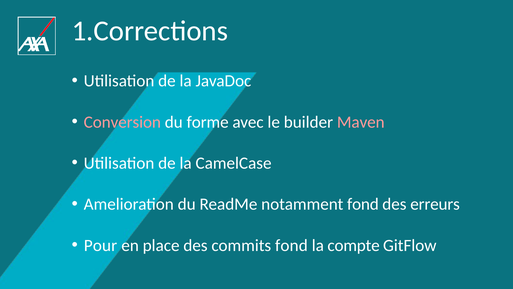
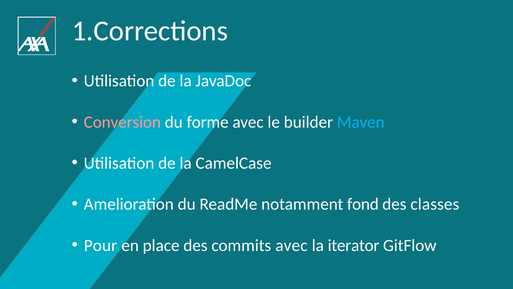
Maven colour: pink -> light blue (361, 122)
erreurs: erreurs -> classes (435, 204)
commits fond: fond -> avec (291, 245)
compte: compte -> iterator (354, 245)
